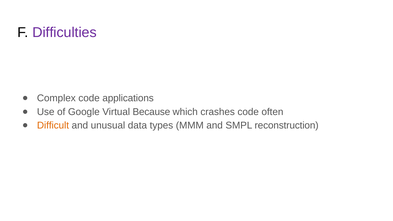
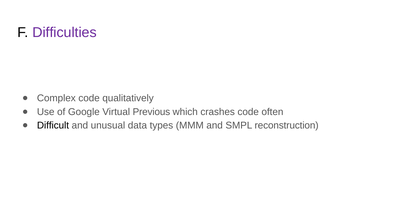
applications: applications -> qualitatively (128, 98)
Because: Because -> Previous (151, 112)
Difficult colour: orange -> black (53, 125)
